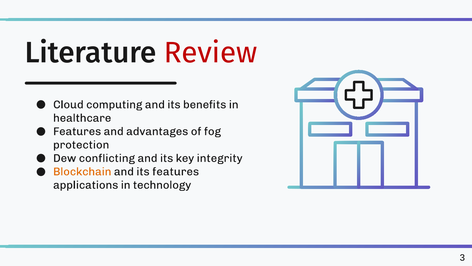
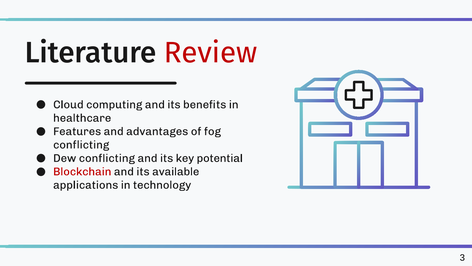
protection: protection -> conflicting (81, 145)
integrity: integrity -> potential (220, 158)
Blockchain colour: orange -> red (82, 171)
its features: features -> available (176, 171)
